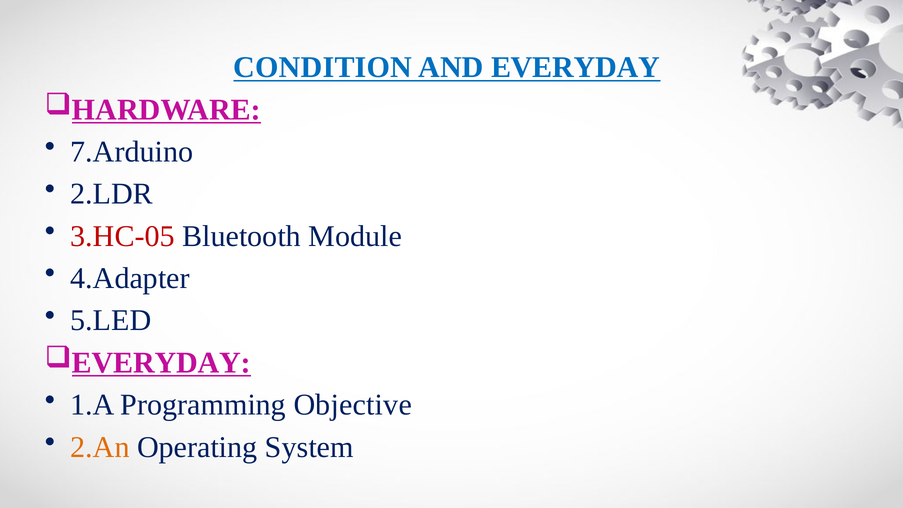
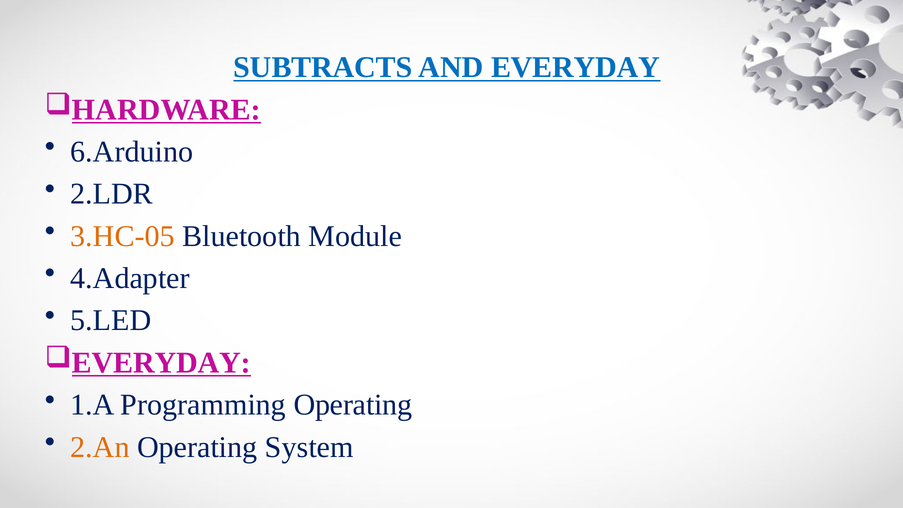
CONDITION: CONDITION -> SUBTRACTS (323, 67)
7.Arduino: 7.Arduino -> 6.Arduino (132, 152)
3.HC-05 colour: red -> orange (122, 236)
Programming Objective: Objective -> Operating (353, 405)
